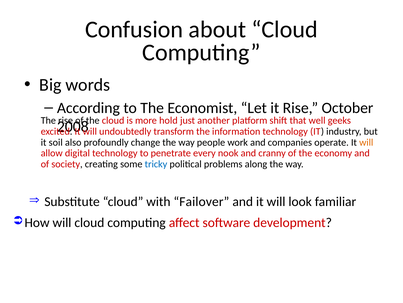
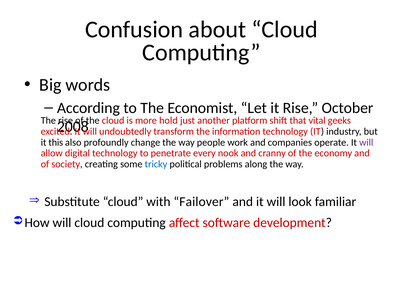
well: well -> vital (317, 120)
soil: soil -> this (56, 142)
will colour: orange -> purple (366, 142)
